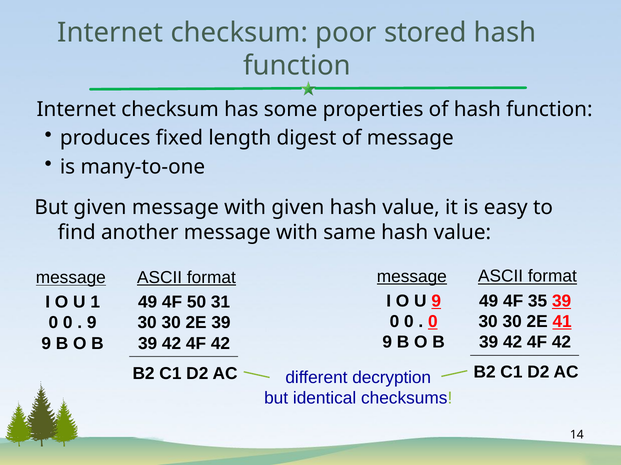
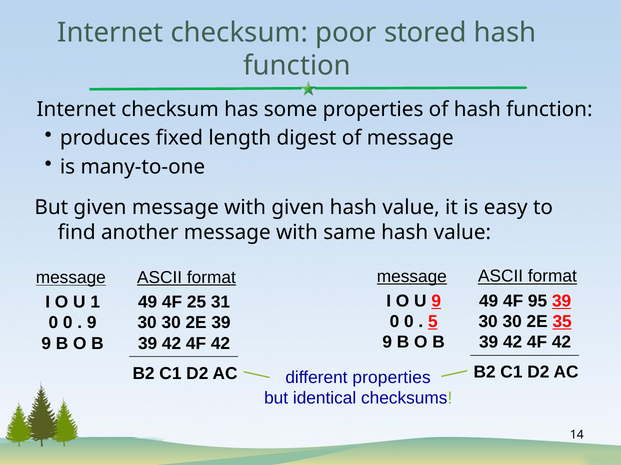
35: 35 -> 95 (538, 301)
50: 50 -> 25 (196, 302)
0: 0 -> 5 (433, 322)
41: 41 -> 35 (562, 322)
different decryption: decryption -> properties (392, 378)
